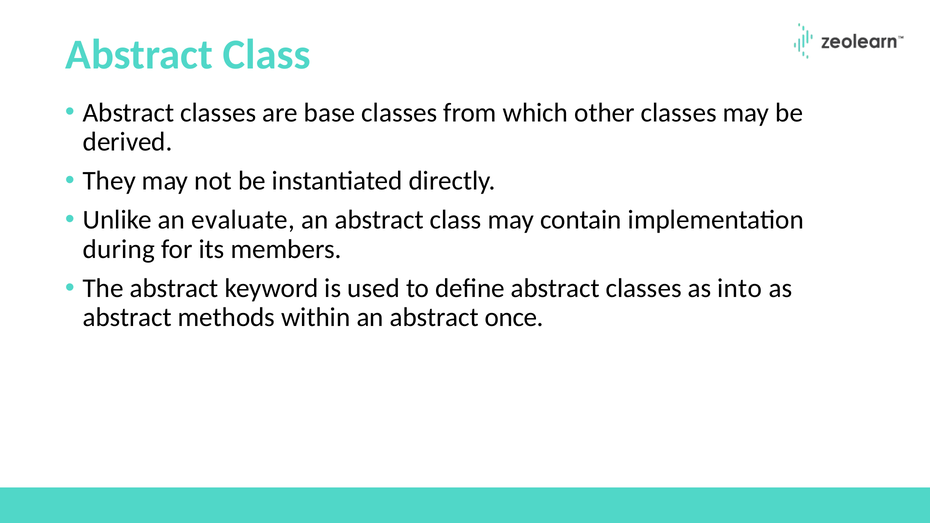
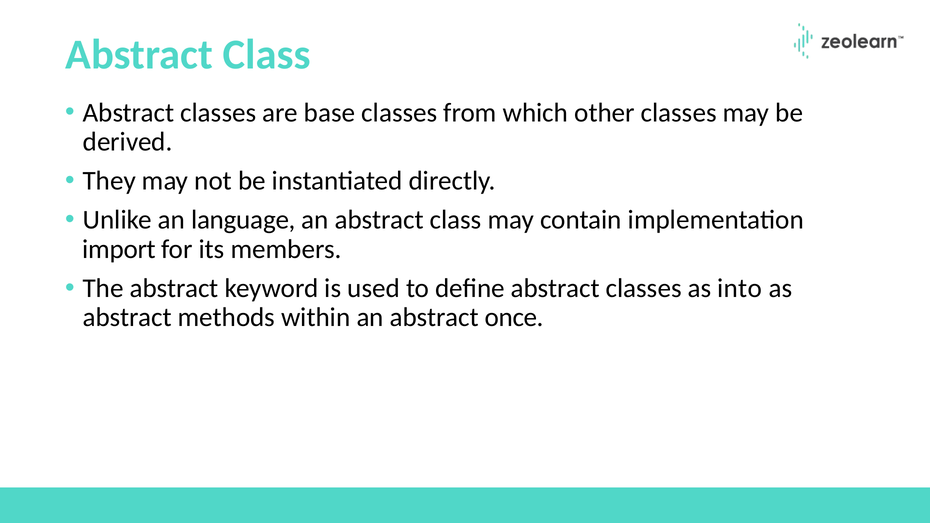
evaluate: evaluate -> language (243, 220)
during: during -> import (119, 249)
